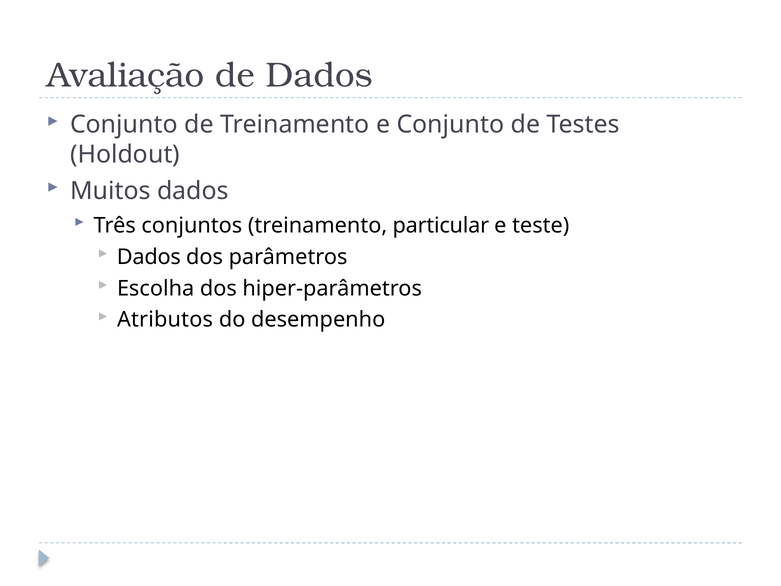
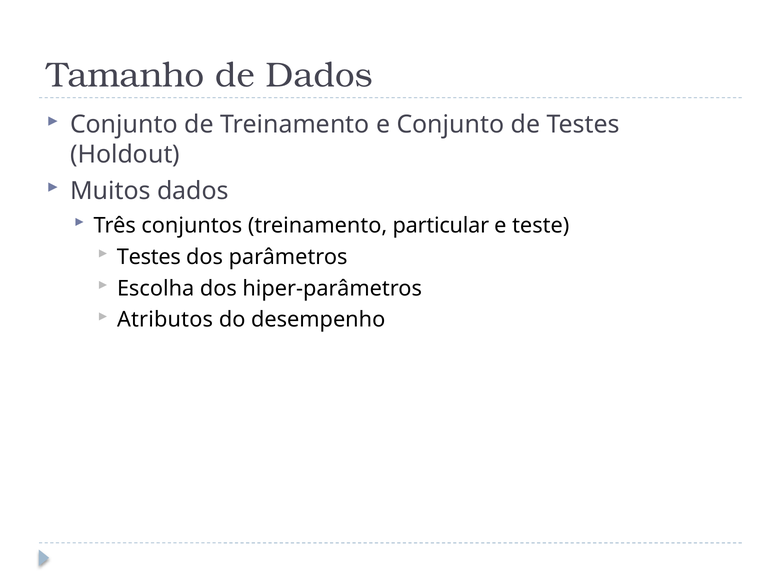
Avaliação: Avaliação -> Tamanho (126, 75)
Dados: Dados -> Testes (149, 257)
